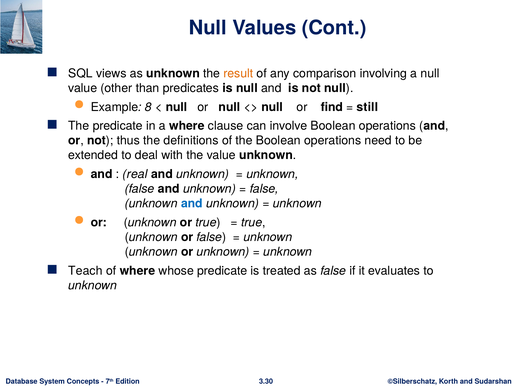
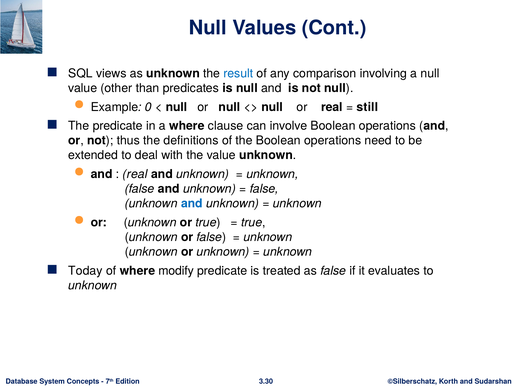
result colour: orange -> blue (238, 73)
8: 8 -> 0 (148, 107)
or find: find -> real (332, 107)
Teach: Teach -> Today (85, 271)
whose: whose -> modify (176, 271)
